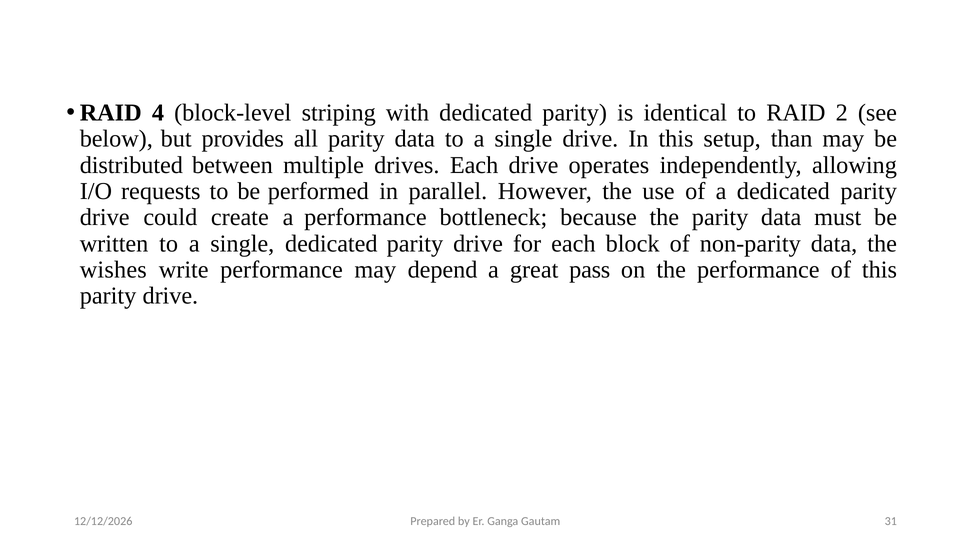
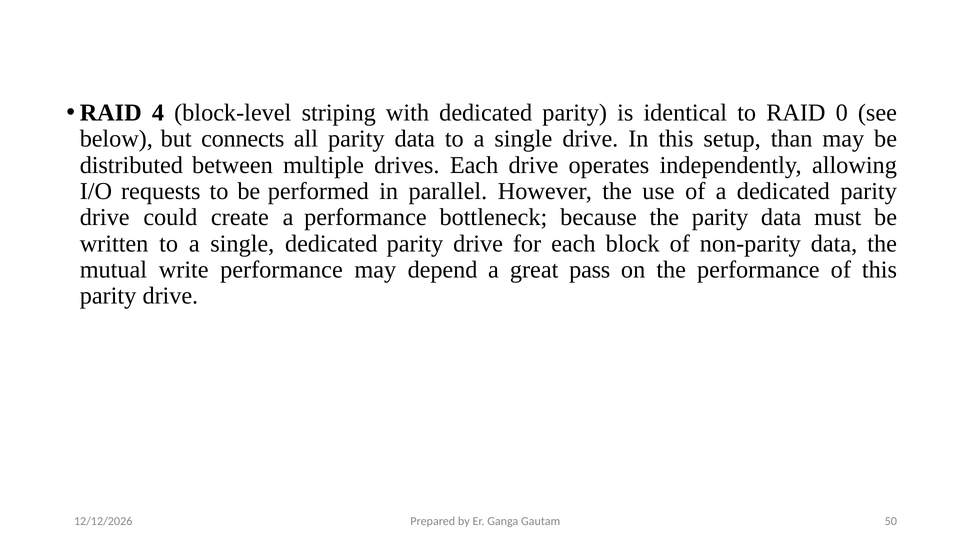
2: 2 -> 0 (842, 113)
provides: provides -> connects (243, 139)
wishes: wishes -> mutual (113, 270)
31: 31 -> 50 (891, 521)
